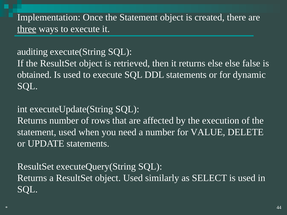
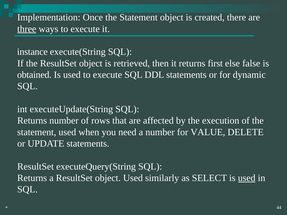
auditing: auditing -> instance (32, 52)
returns else: else -> first (215, 63)
used underline: none -> present (247, 178)
